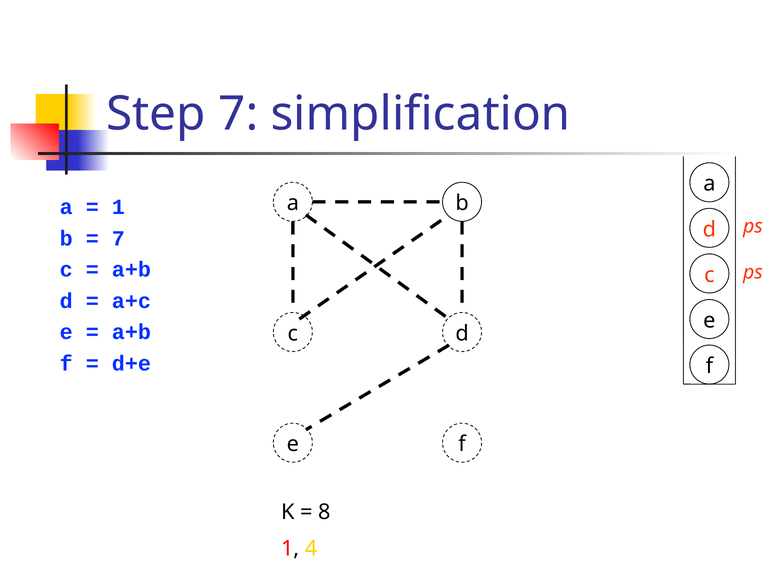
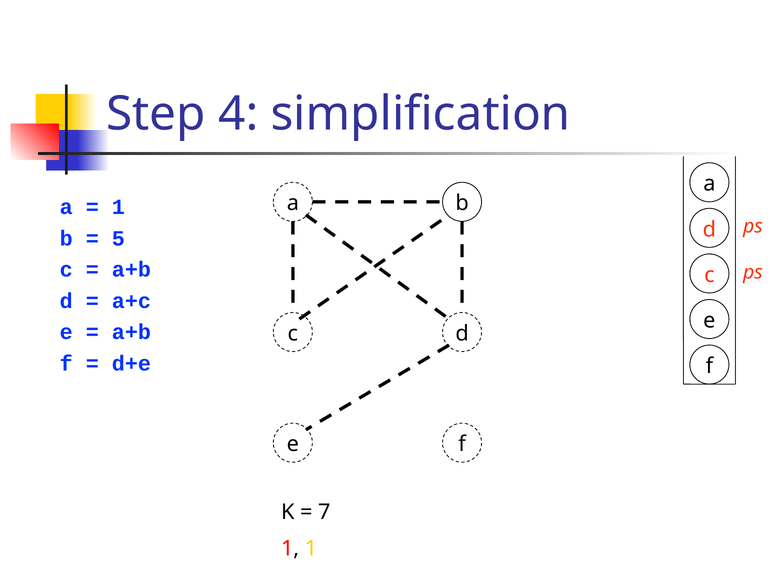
Step 7: 7 -> 4 (238, 114)
7: 7 -> 5 (118, 238)
8: 8 -> 7 (324, 512)
1 4: 4 -> 1 (311, 549)
